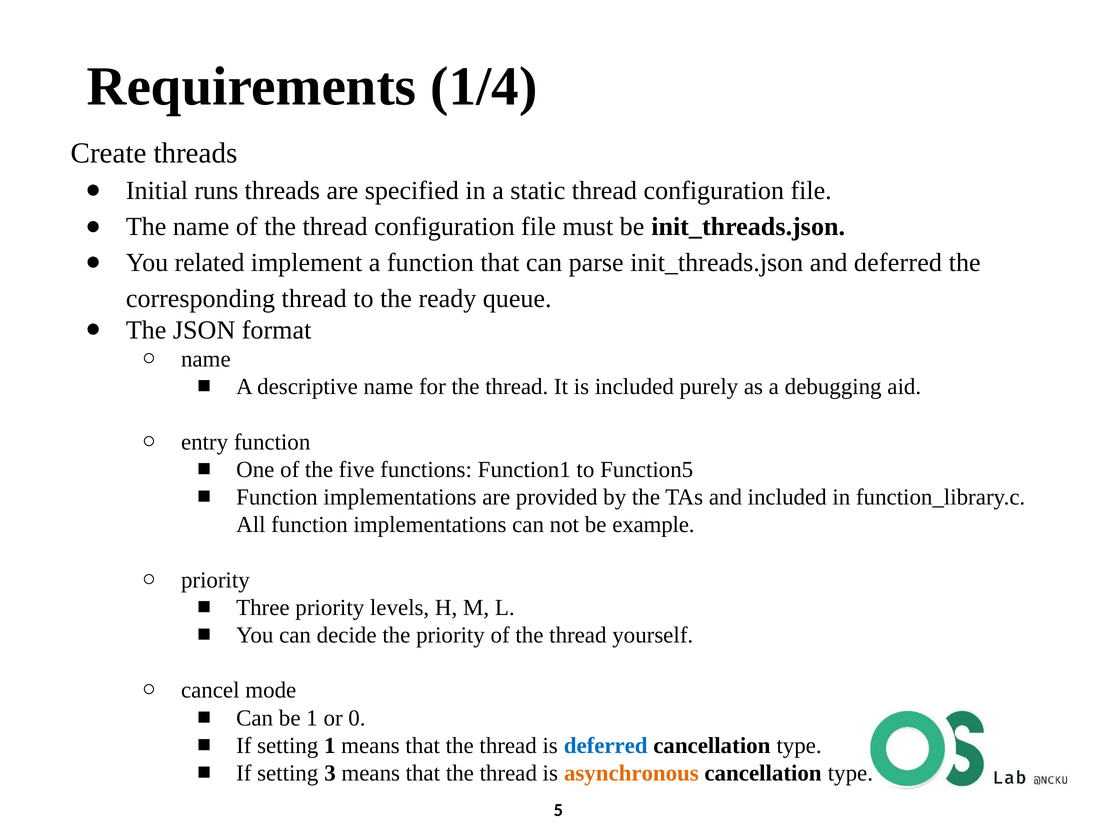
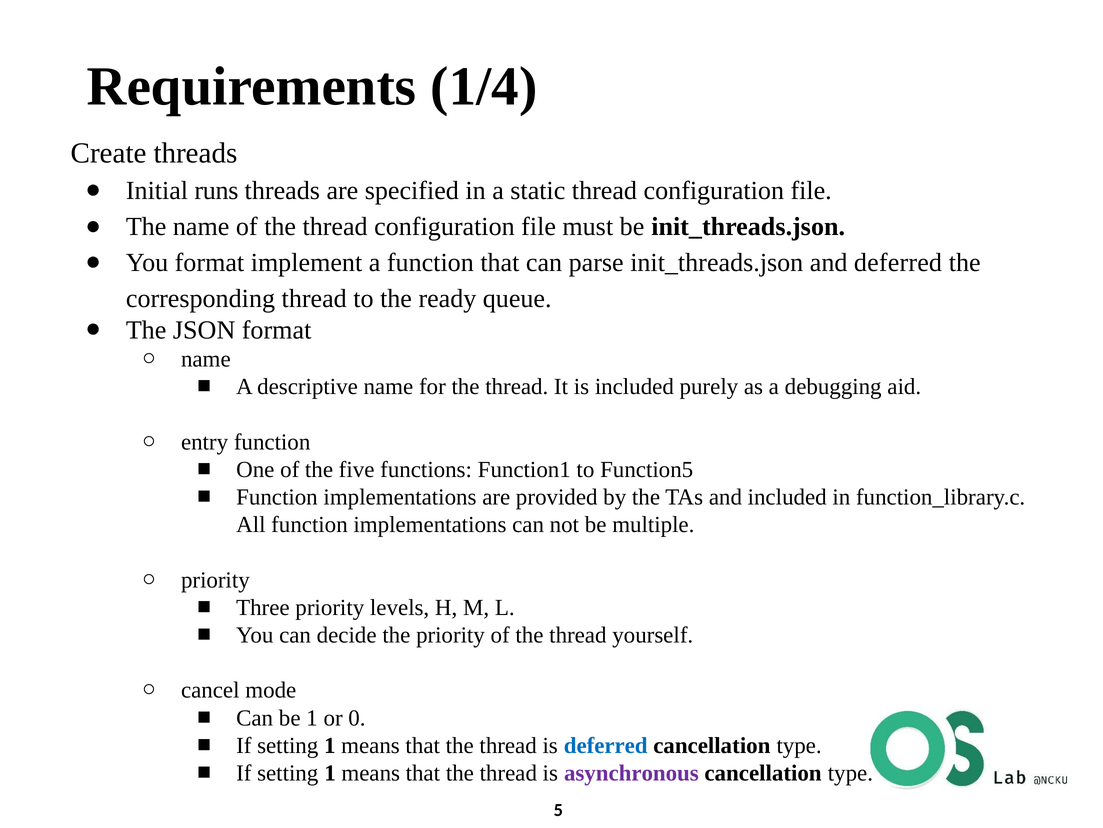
You related: related -> format (209, 262)
example: example -> multiple (653, 524)
3: 3 -> 1 (330, 772)
asynchronous colour: orange -> purple (631, 772)
